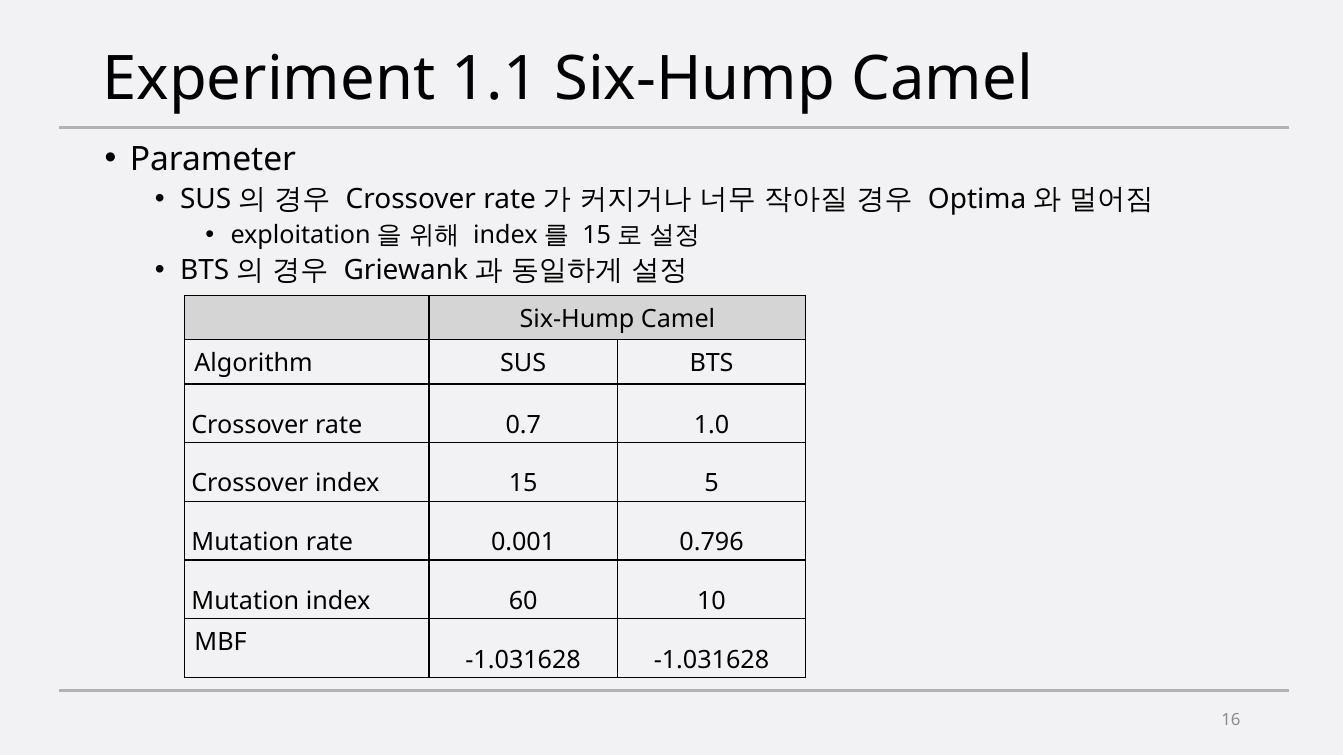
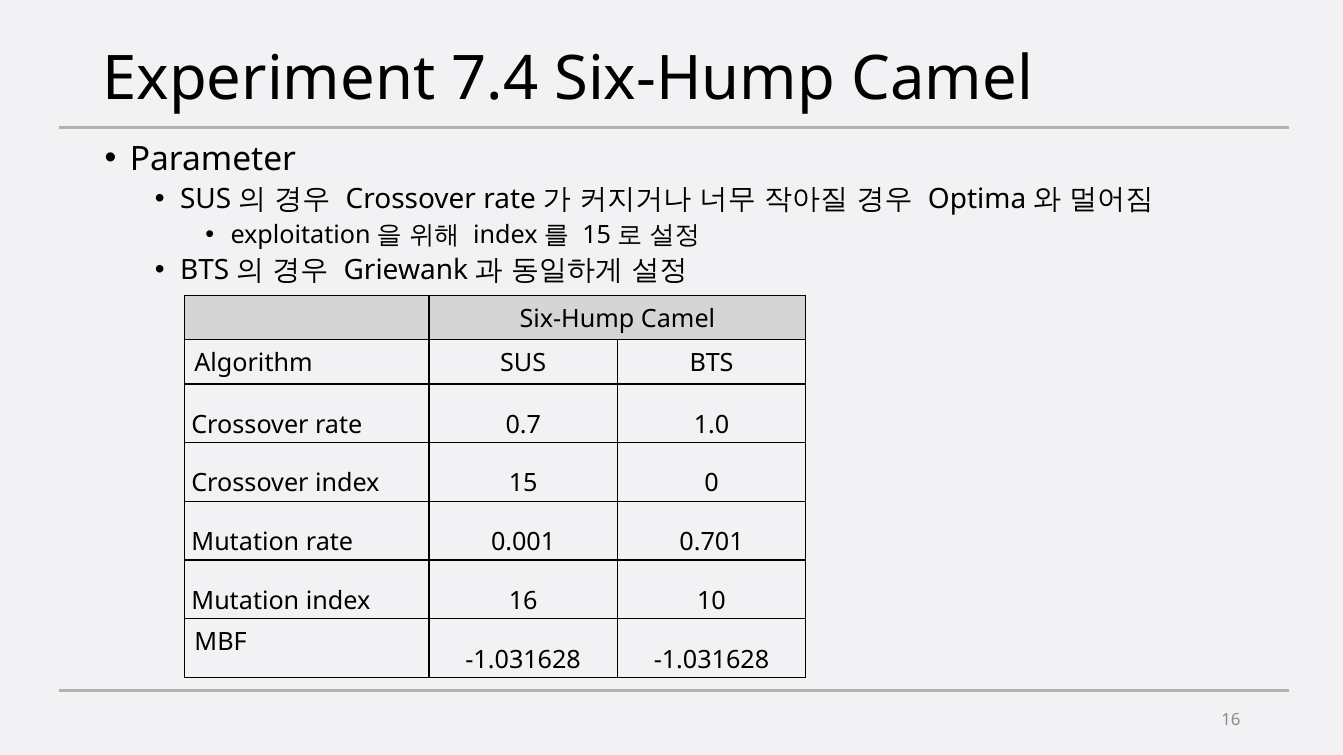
1.1: 1.1 -> 7.4 (495, 79)
5: 5 -> 0 (712, 484)
0.796: 0.796 -> 0.701 (712, 543)
index 60: 60 -> 16 (523, 601)
